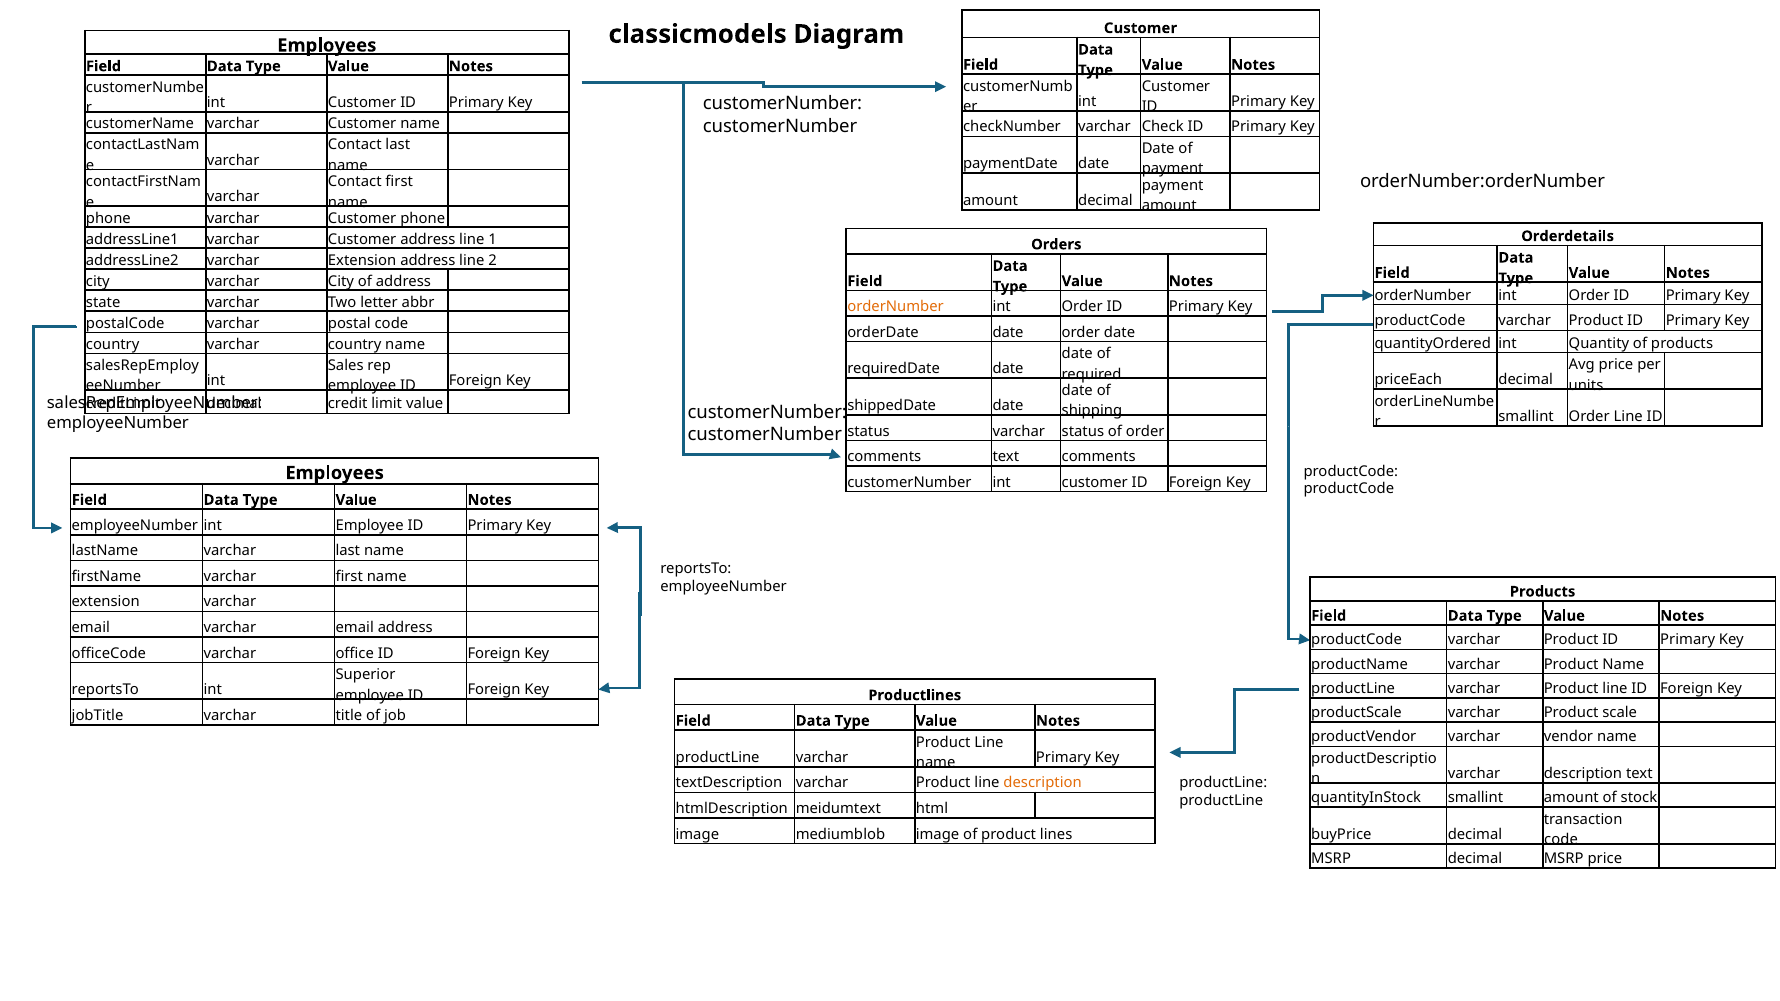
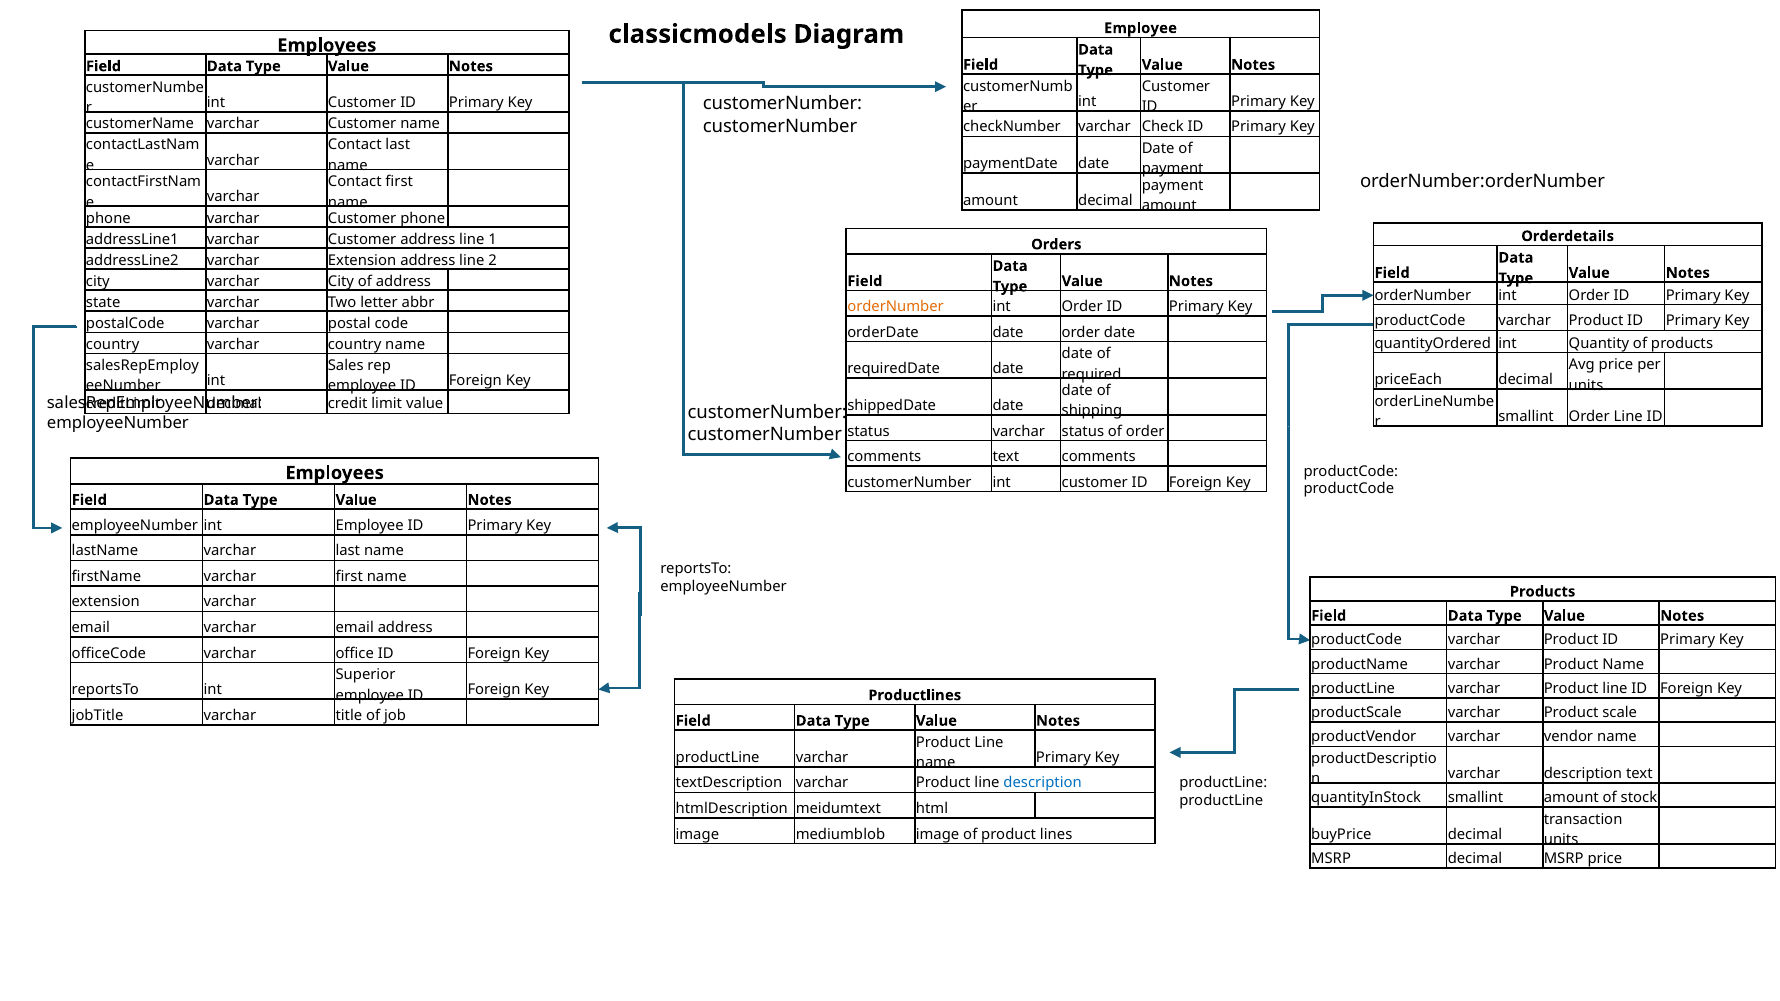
Customer: Customer -> Employee (1140, 28)
description colour: orange -> blue (1043, 783)
code: code -> units (1561, 840)
